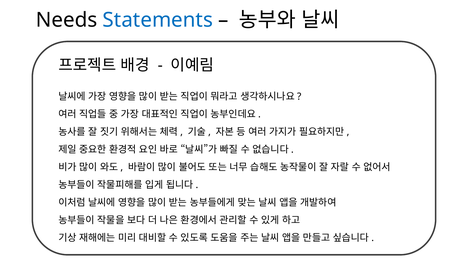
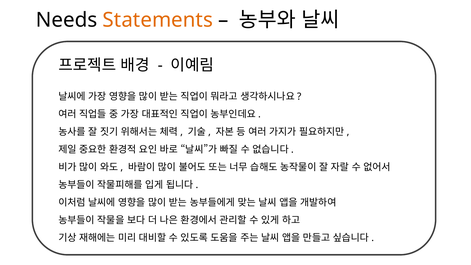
Statements colour: blue -> orange (158, 20)
